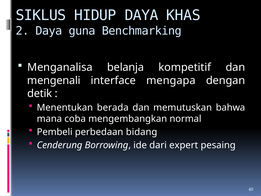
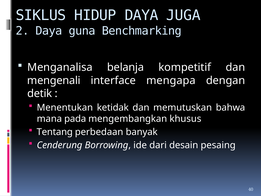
KHAS: KHAS -> JUGA (183, 15)
berada: berada -> ketidak (113, 107)
coba: coba -> pada (75, 119)
normal: normal -> khusus (185, 119)
Pembeli: Pembeli -> Tentang (55, 132)
bidang: bidang -> banyak (142, 132)
expert: expert -> desain (184, 145)
